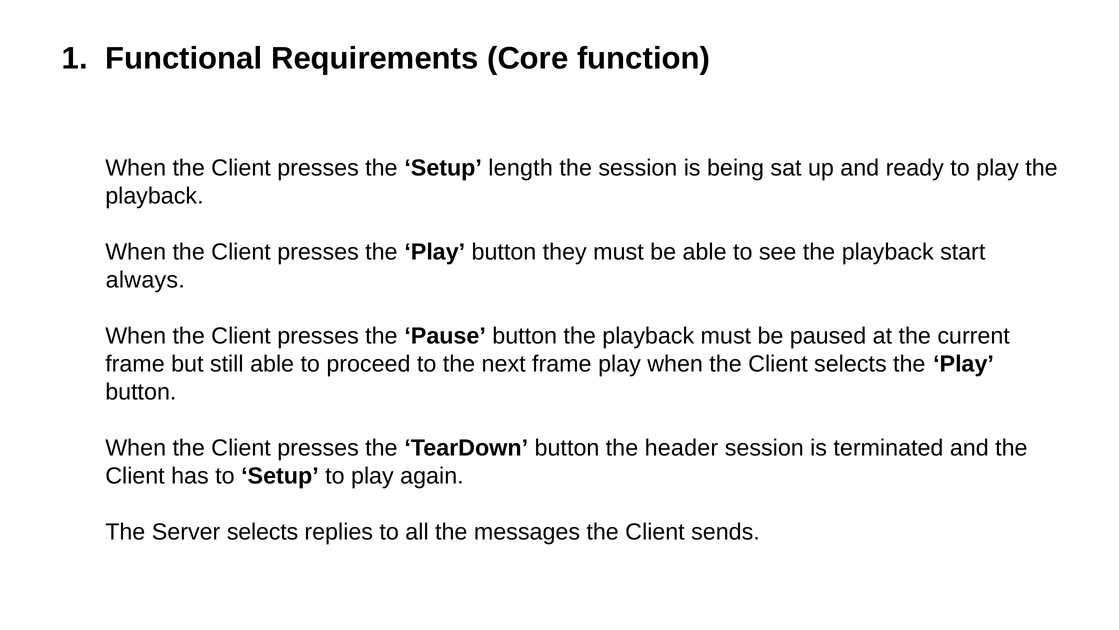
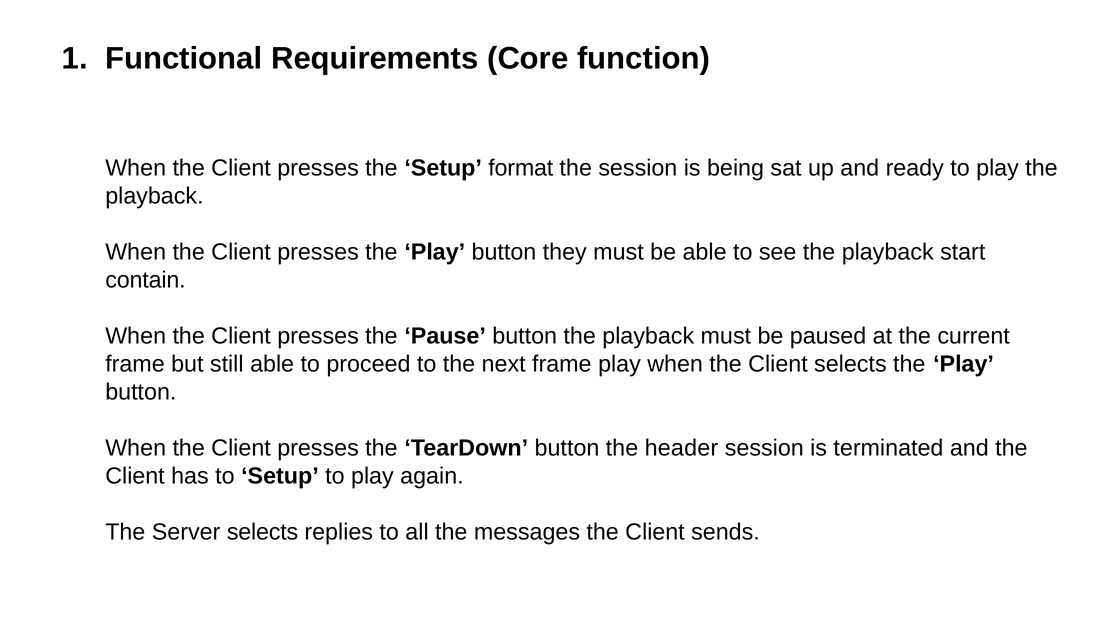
length: length -> format (521, 168)
always: always -> contain (145, 280)
